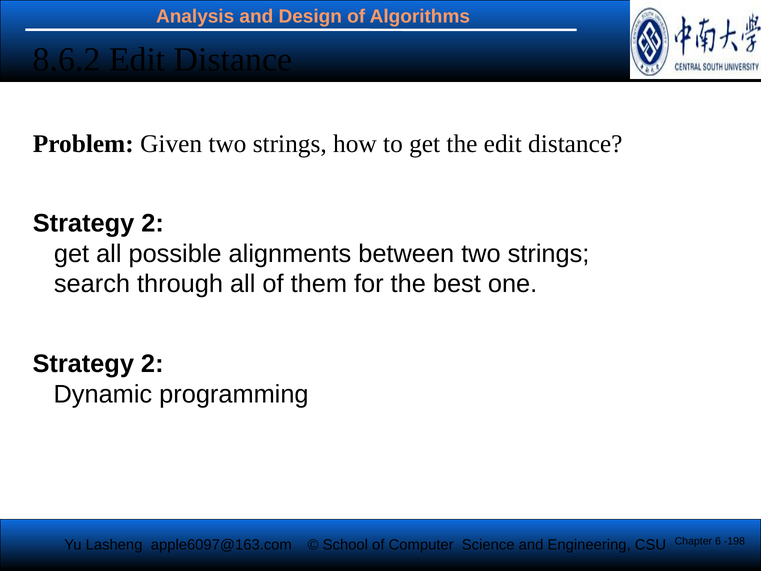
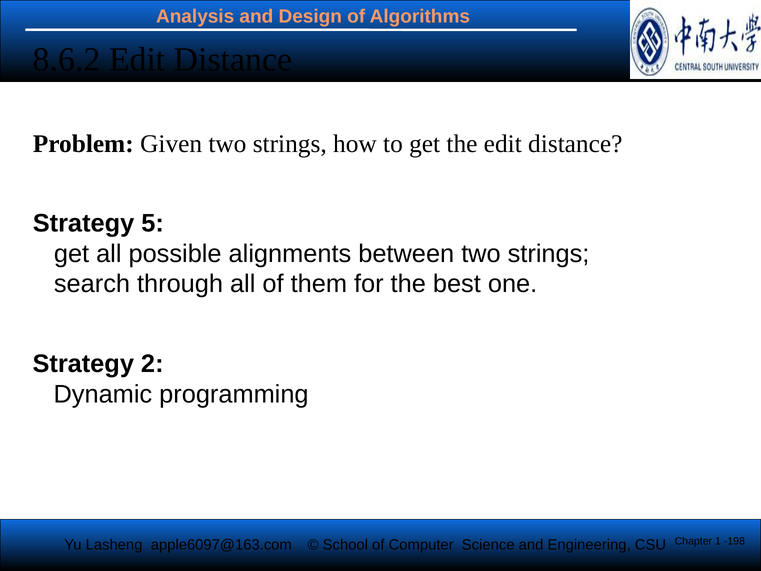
2: 2 -> 5 (153, 223)
6: 6 -> 1 (718, 541)
